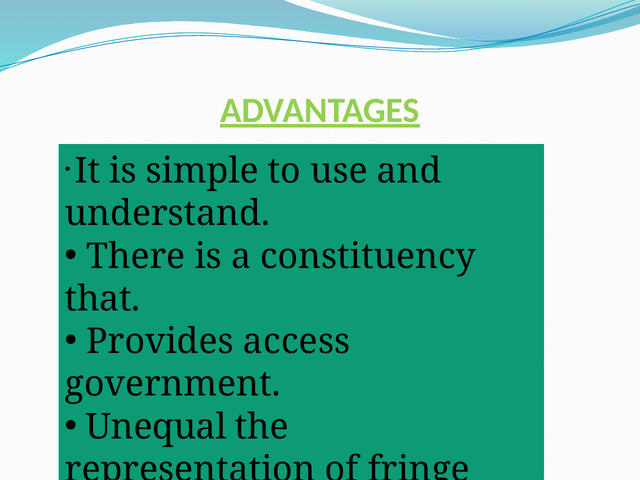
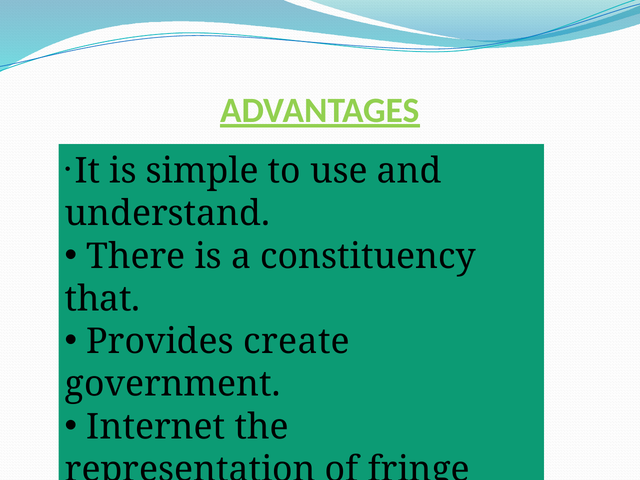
access: access -> create (297, 342)
Unequal: Unequal -> Internet (156, 427)
